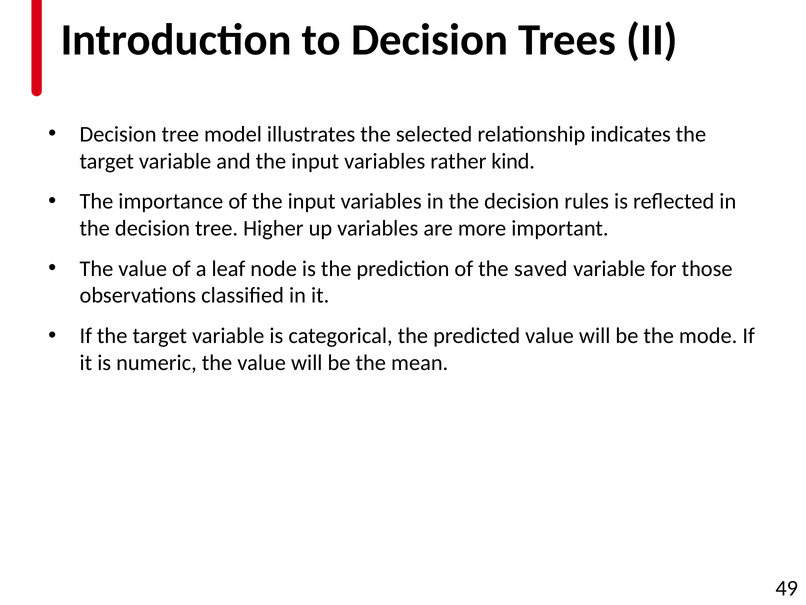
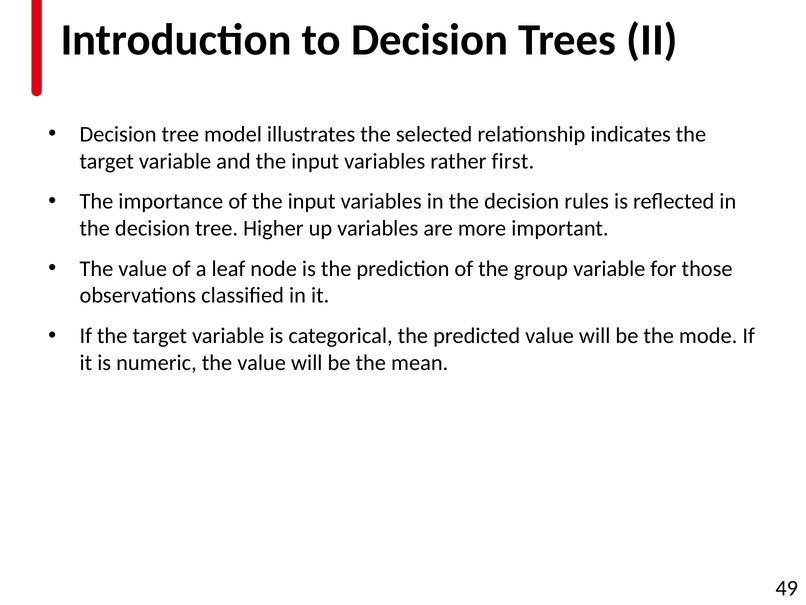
kind: kind -> first (513, 161)
saved: saved -> group (541, 268)
